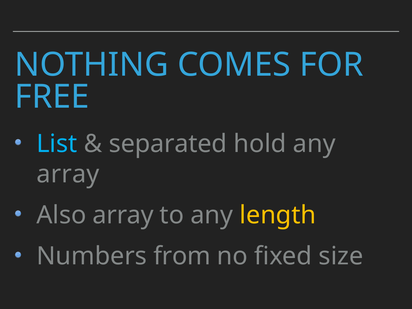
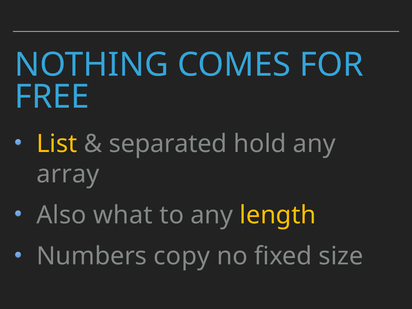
List colour: light blue -> yellow (57, 144)
Also array: array -> what (123, 215)
from: from -> copy (182, 256)
